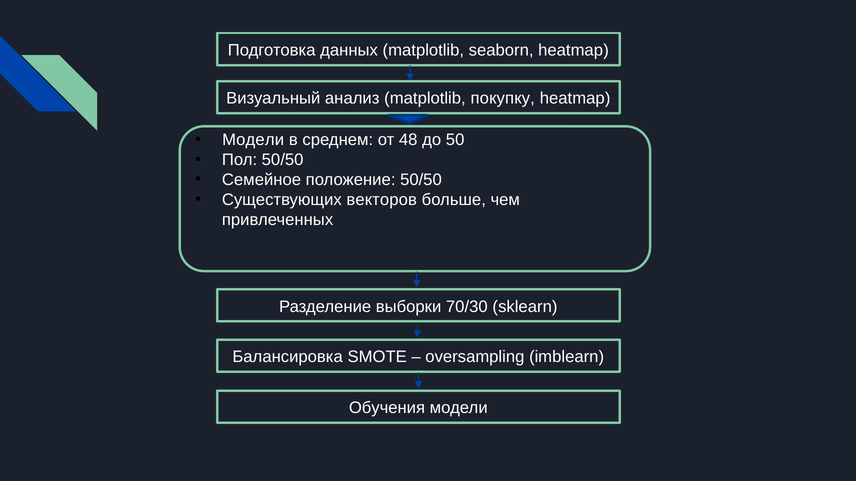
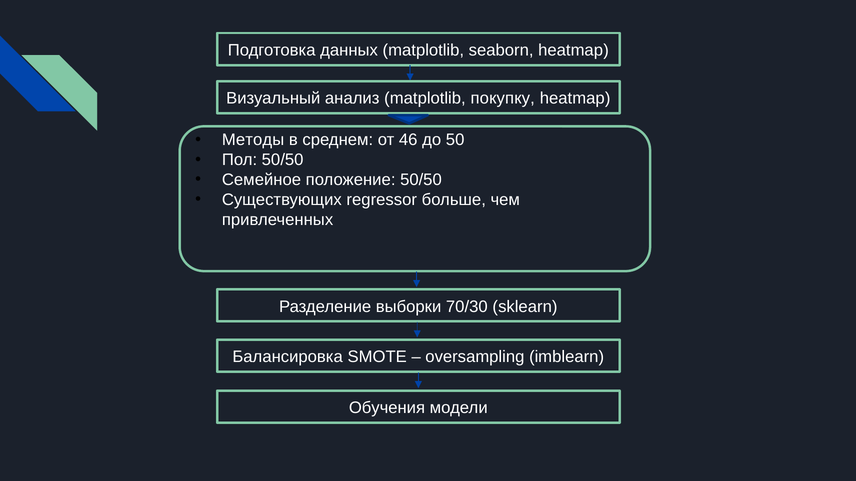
Модели: Модели -> Методы (253, 140)
48: 48 -> 46 (408, 140)
векторов: векторов -> regressor (382, 200)
